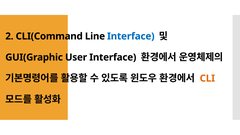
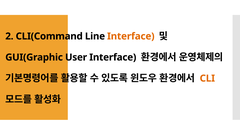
Interface colour: blue -> orange (131, 36)
